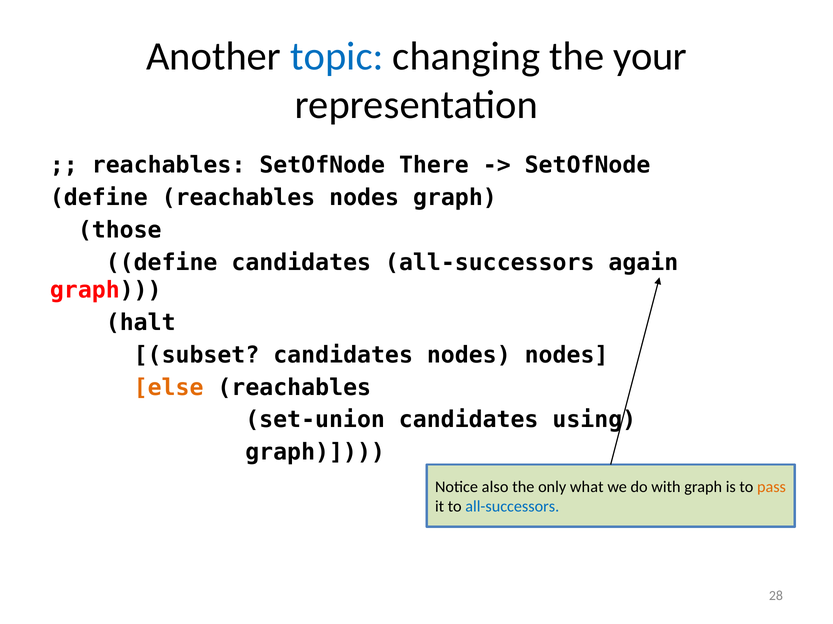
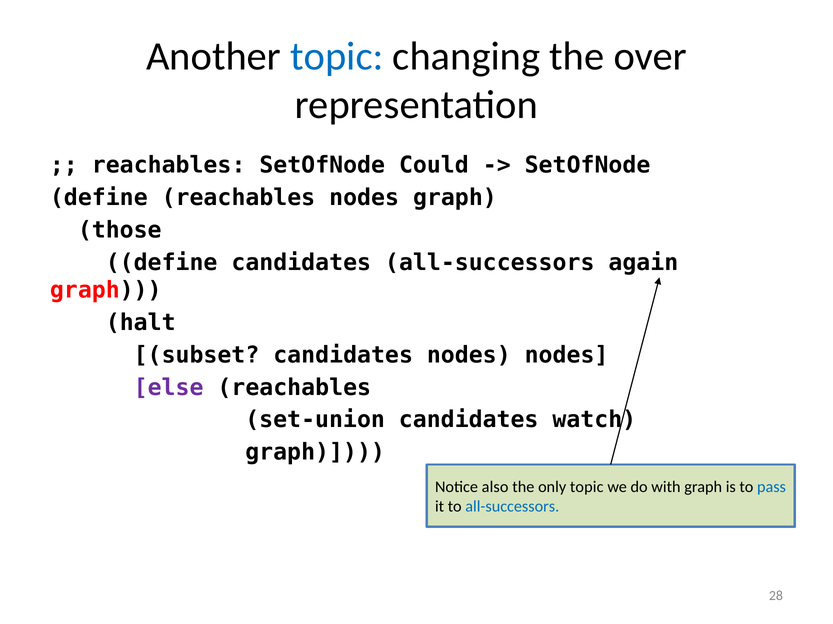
your: your -> over (650, 56)
There: There -> Could (434, 165)
else colour: orange -> purple (169, 388)
using: using -> watch (594, 420)
only what: what -> topic (587, 488)
pass colour: orange -> blue (771, 488)
